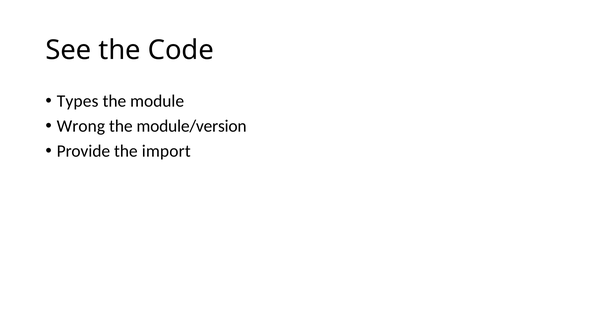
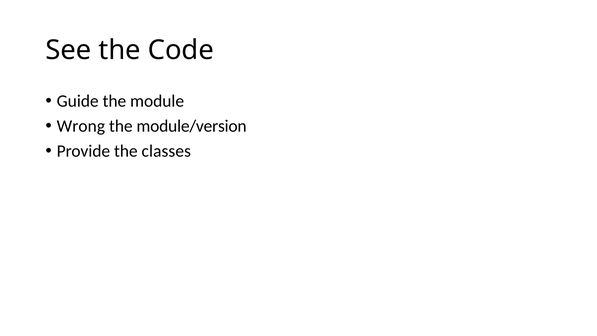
Types: Types -> Guide (78, 101)
import: import -> classes (166, 151)
